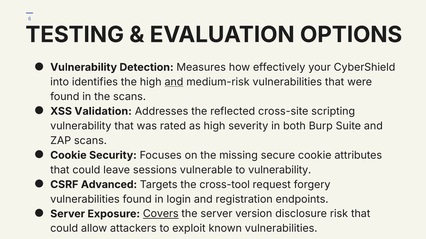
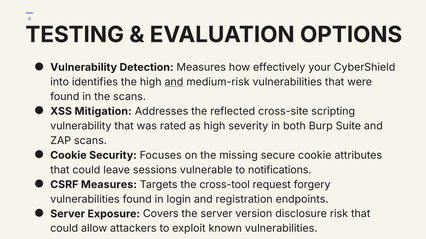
Validation: Validation -> Mitigation (103, 112)
to vulnerability: vulnerability -> notifications (280, 170)
CSRF Advanced: Advanced -> Measures (109, 185)
Covers underline: present -> none (161, 214)
